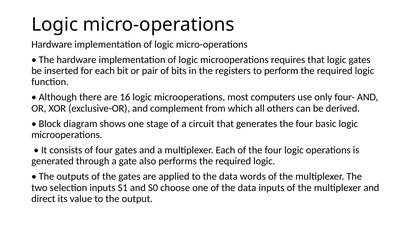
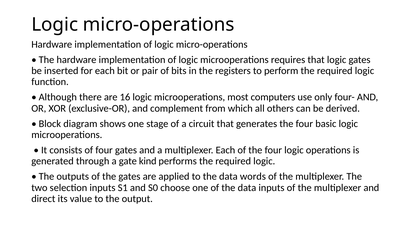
also: also -> kind (148, 161)
